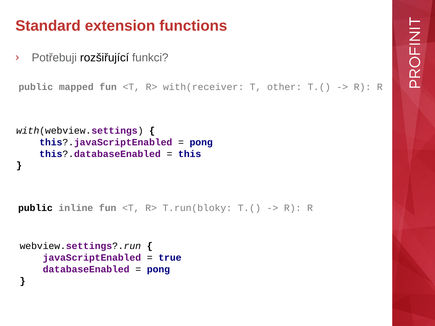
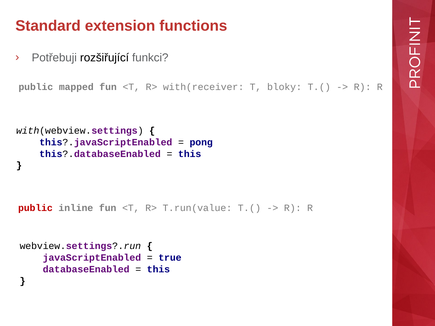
other: other -> bloky (284, 87)
public colour: black -> red (35, 208)
T.run(bloky: T.run(bloky -> T.run(value (197, 208)
pong: pong -> this (158, 269)
